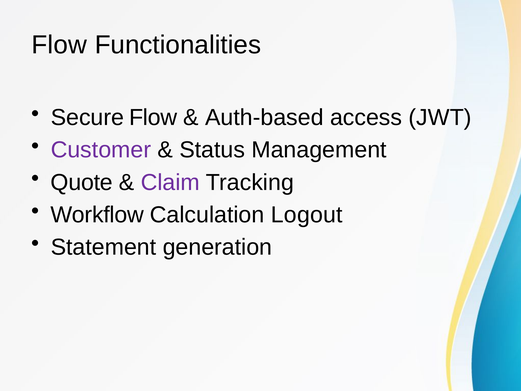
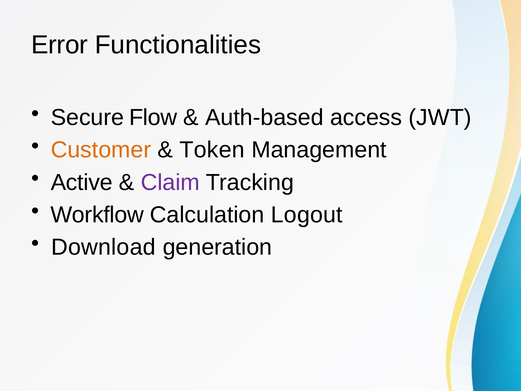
Flow: Flow -> Error (60, 45)
Customer colour: purple -> orange (101, 150)
Status: Status -> Token (212, 150)
Quote: Quote -> Active (82, 182)
Statement: Statement -> Download (103, 247)
